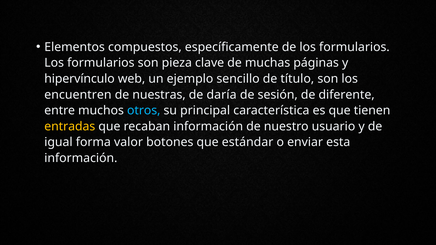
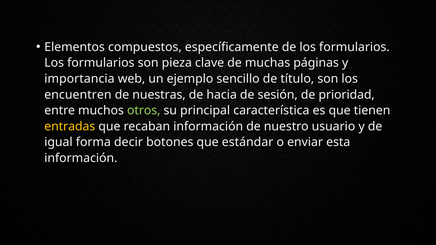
hipervínculo: hipervínculo -> importancia (79, 79)
daría: daría -> hacia (222, 95)
diferente: diferente -> prioridad (347, 95)
otros colour: light blue -> light green (144, 111)
valor: valor -> decir (128, 142)
